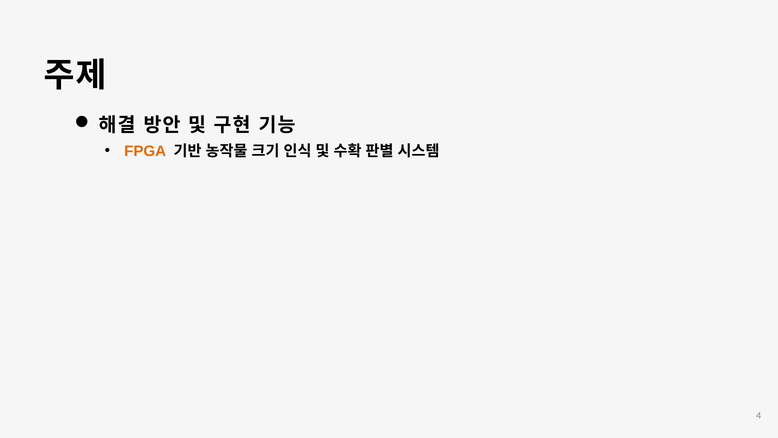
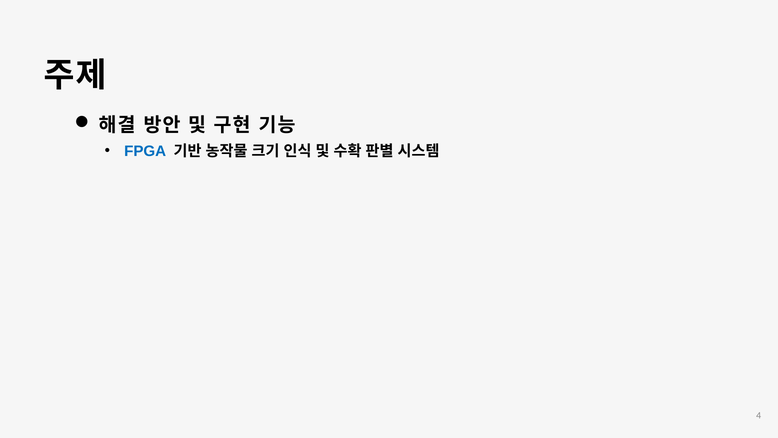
FPGA colour: orange -> blue (145, 151)
